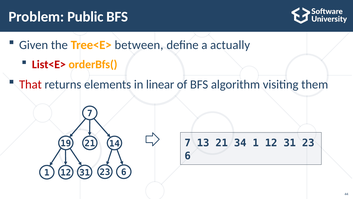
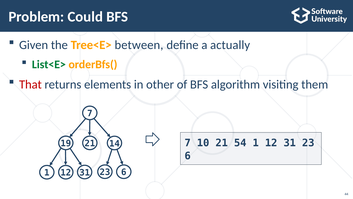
Public: Public -> Could (85, 17)
List<E> colour: red -> green (49, 64)
linear: linear -> other (160, 84)
13: 13 -> 10 (203, 143)
34: 34 -> 54 (240, 143)
